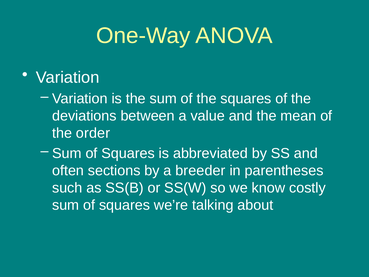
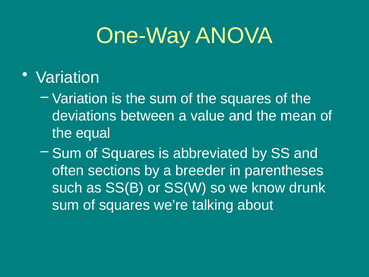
order: order -> equal (93, 133)
costly: costly -> drunk (307, 188)
